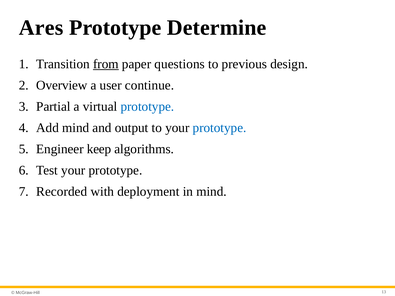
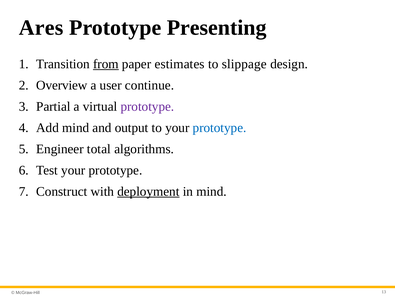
Determine: Determine -> Presenting (217, 28)
questions: questions -> estimates (180, 64)
previous: previous -> slippage (244, 64)
prototype colour: blue -> purple (147, 107)
keep: keep -> total (99, 149)
Recorded: Recorded -> Construct (62, 192)
deployment underline: none -> present (148, 192)
